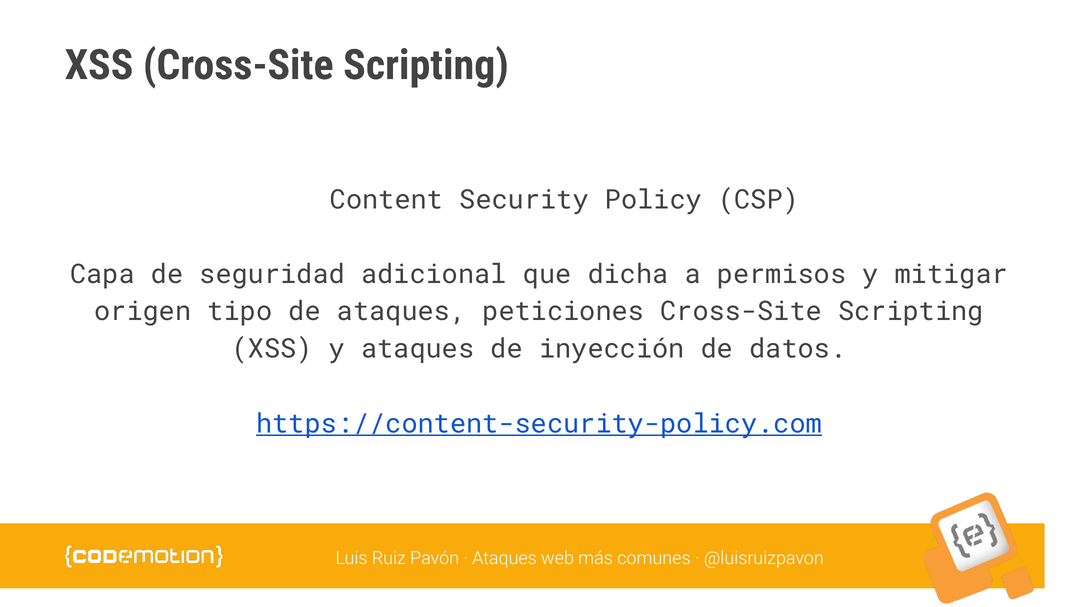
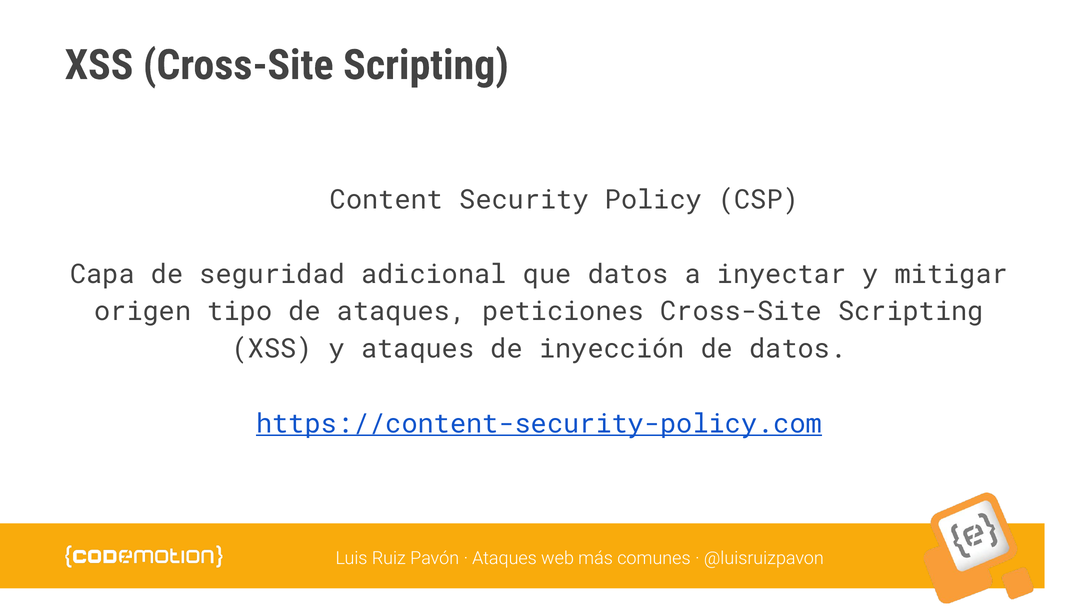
que dicha: dicha -> datos (628, 274)
permisos: permisos -> inyectar (782, 274)
